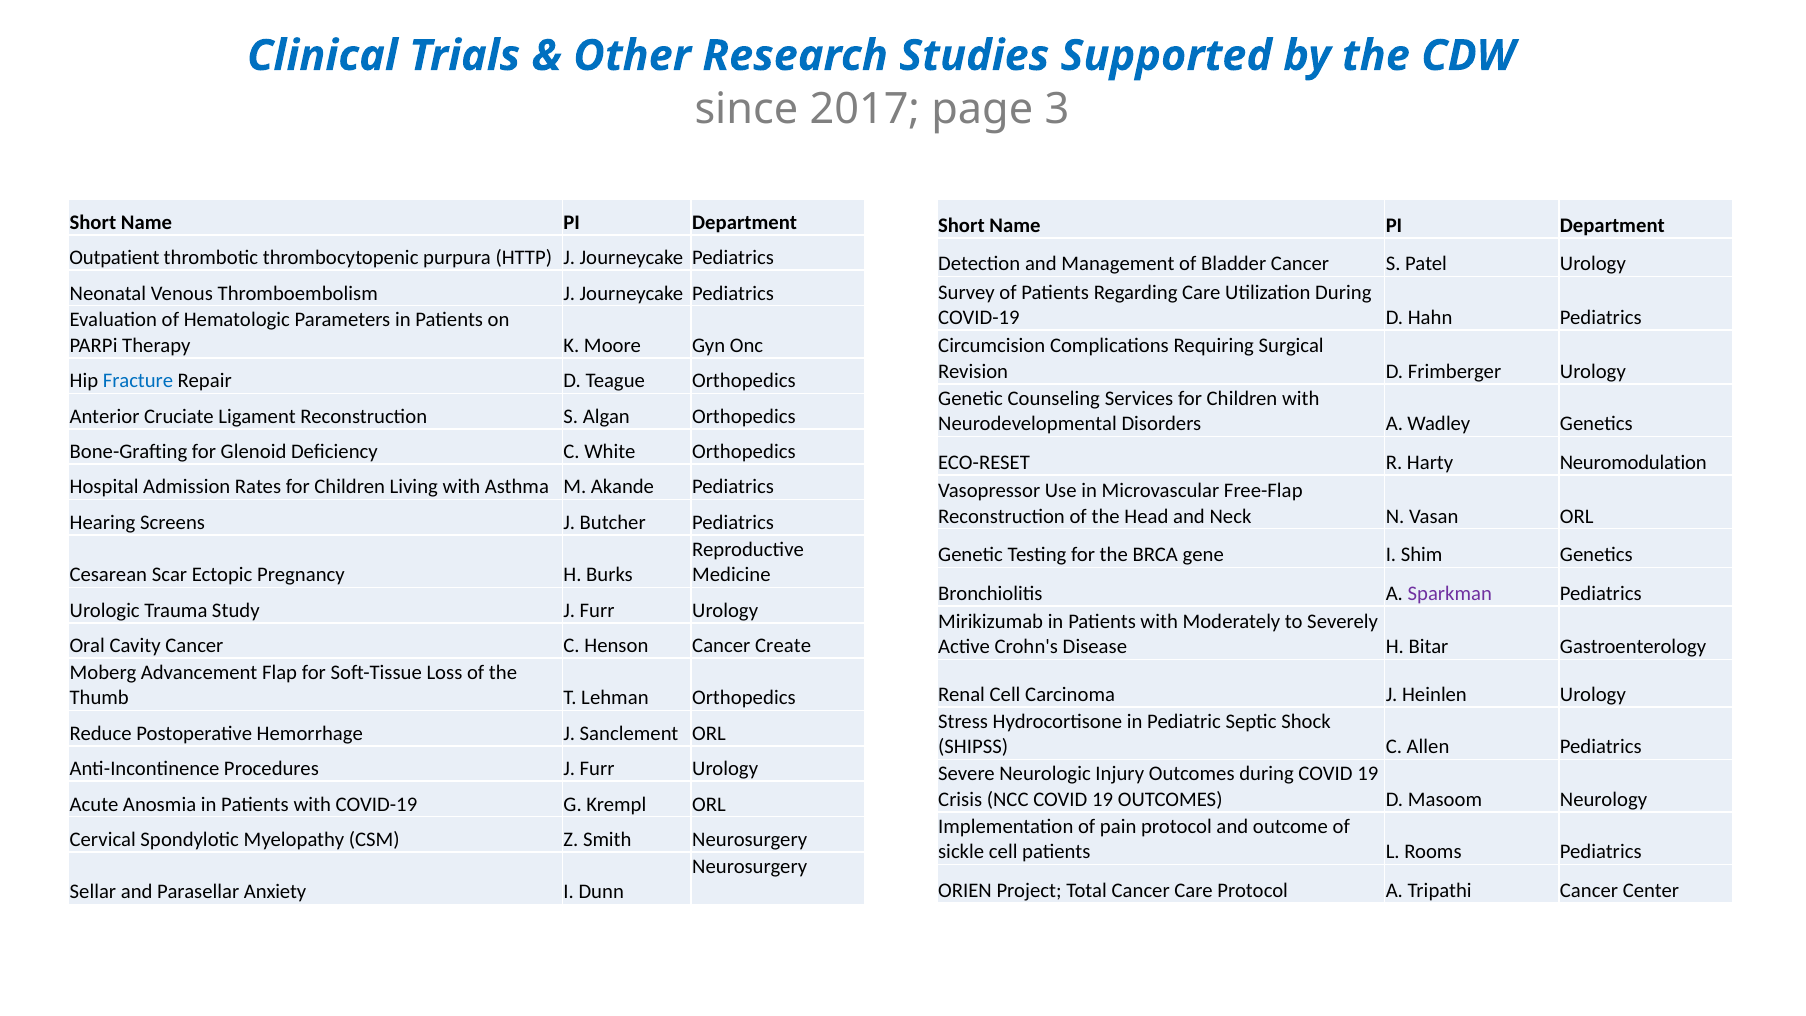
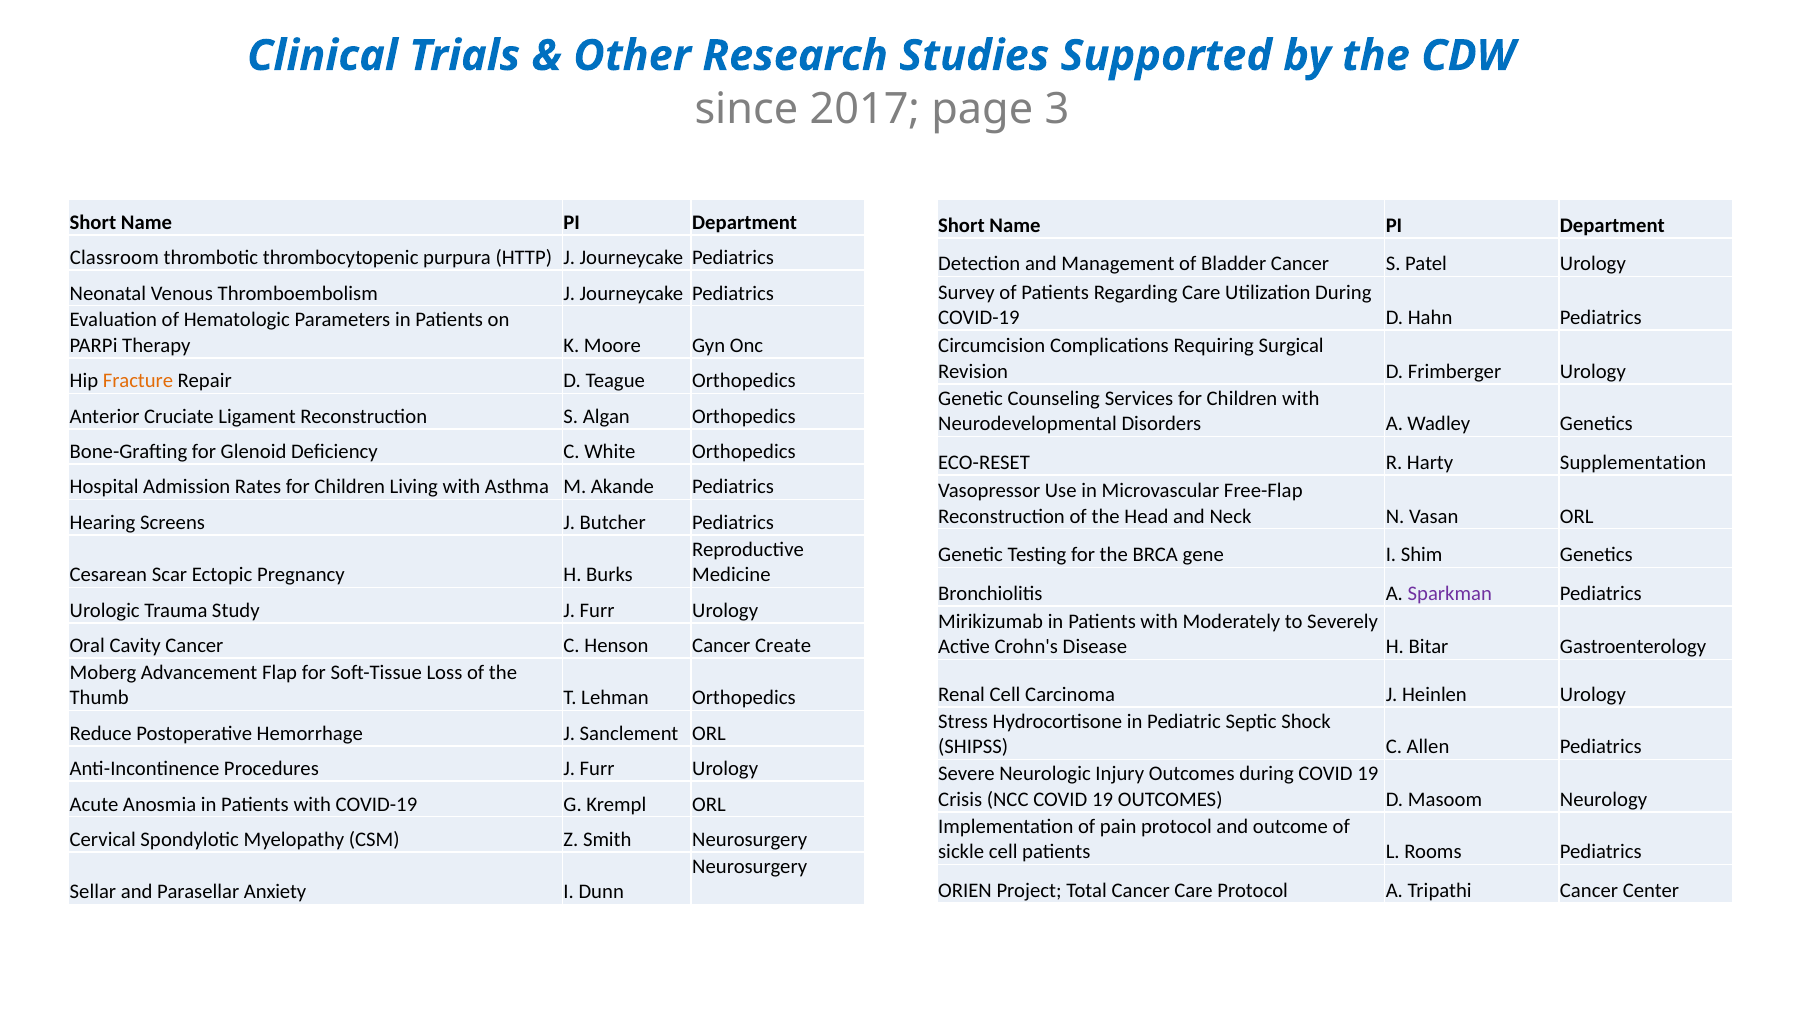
Outpatient: Outpatient -> Classroom (114, 258)
Fracture colour: blue -> orange (138, 381)
Neuromodulation: Neuromodulation -> Supplementation (1633, 462)
